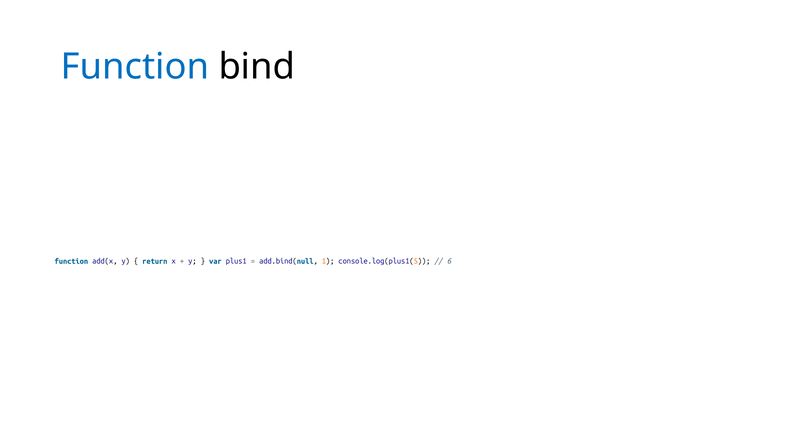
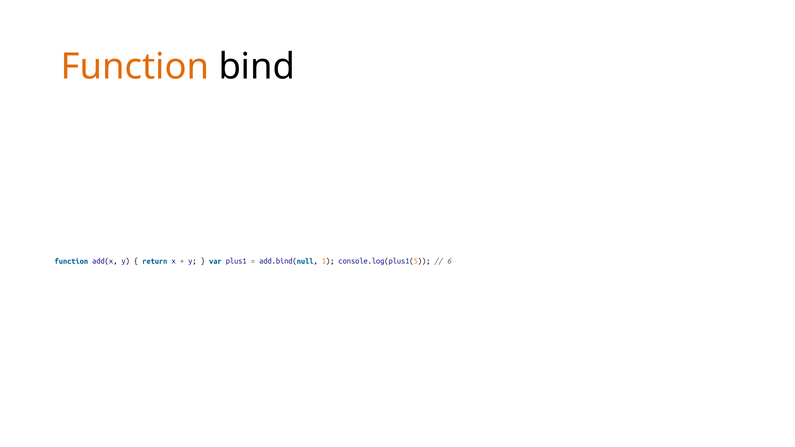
Function colour: blue -> orange (135, 67)
